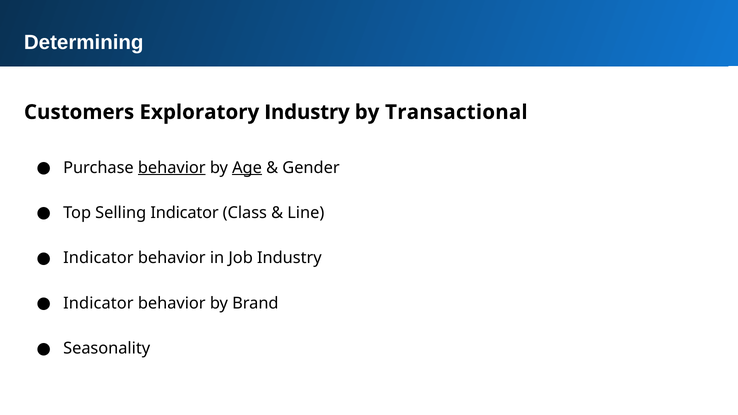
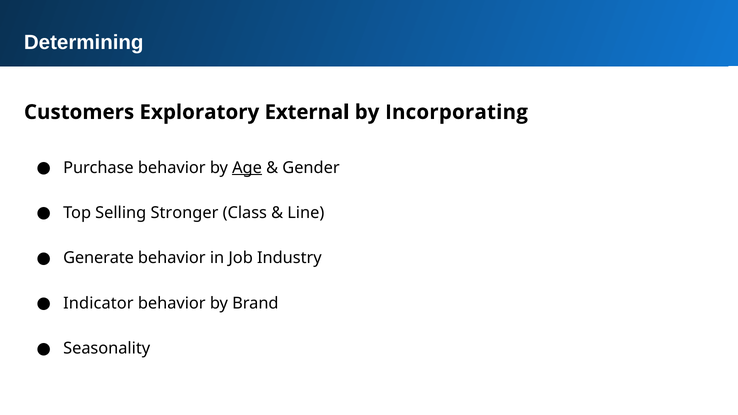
Exploratory Industry: Industry -> External (307, 112)
Transactional: Transactional -> Incorporating (456, 112)
behavior underline: present -> none (172, 168)
Selling Indicator: Indicator -> Stronger (184, 213)
Indicator: Indicator -> Generate (99, 258)
